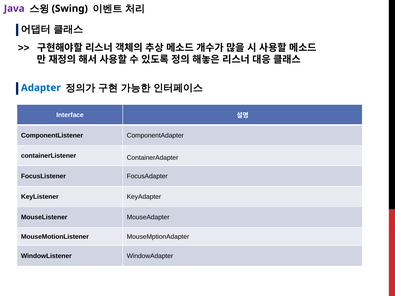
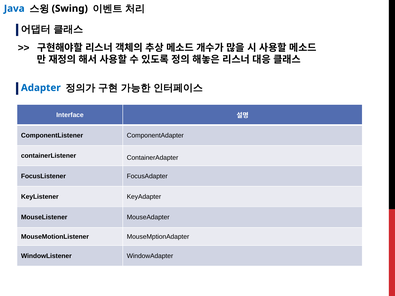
Java colour: purple -> blue (14, 9)
